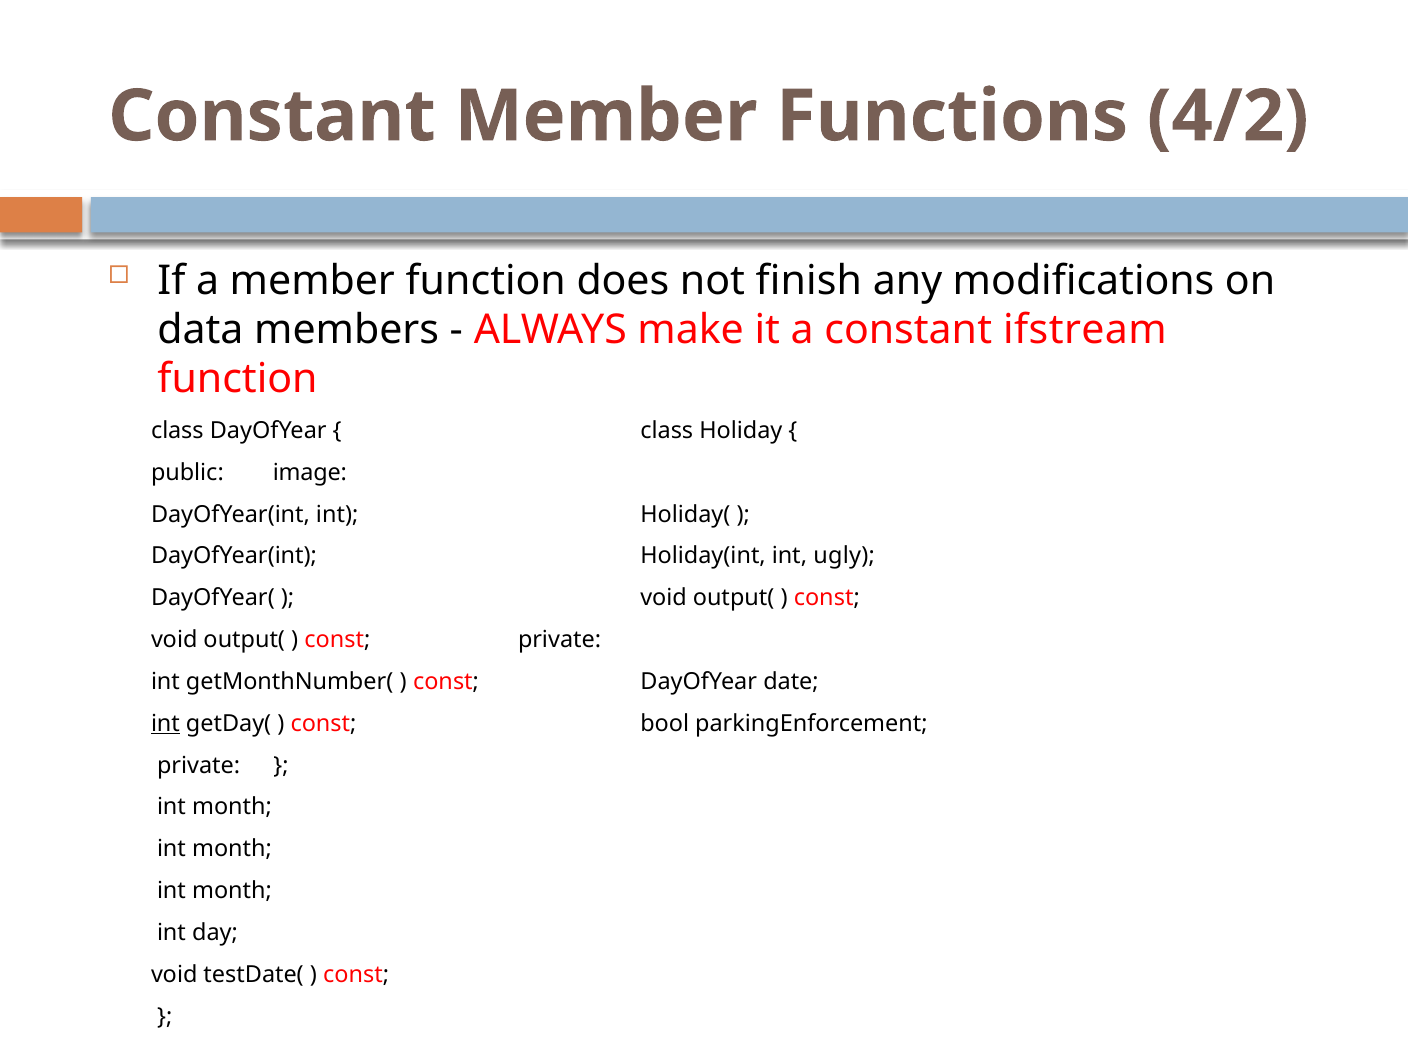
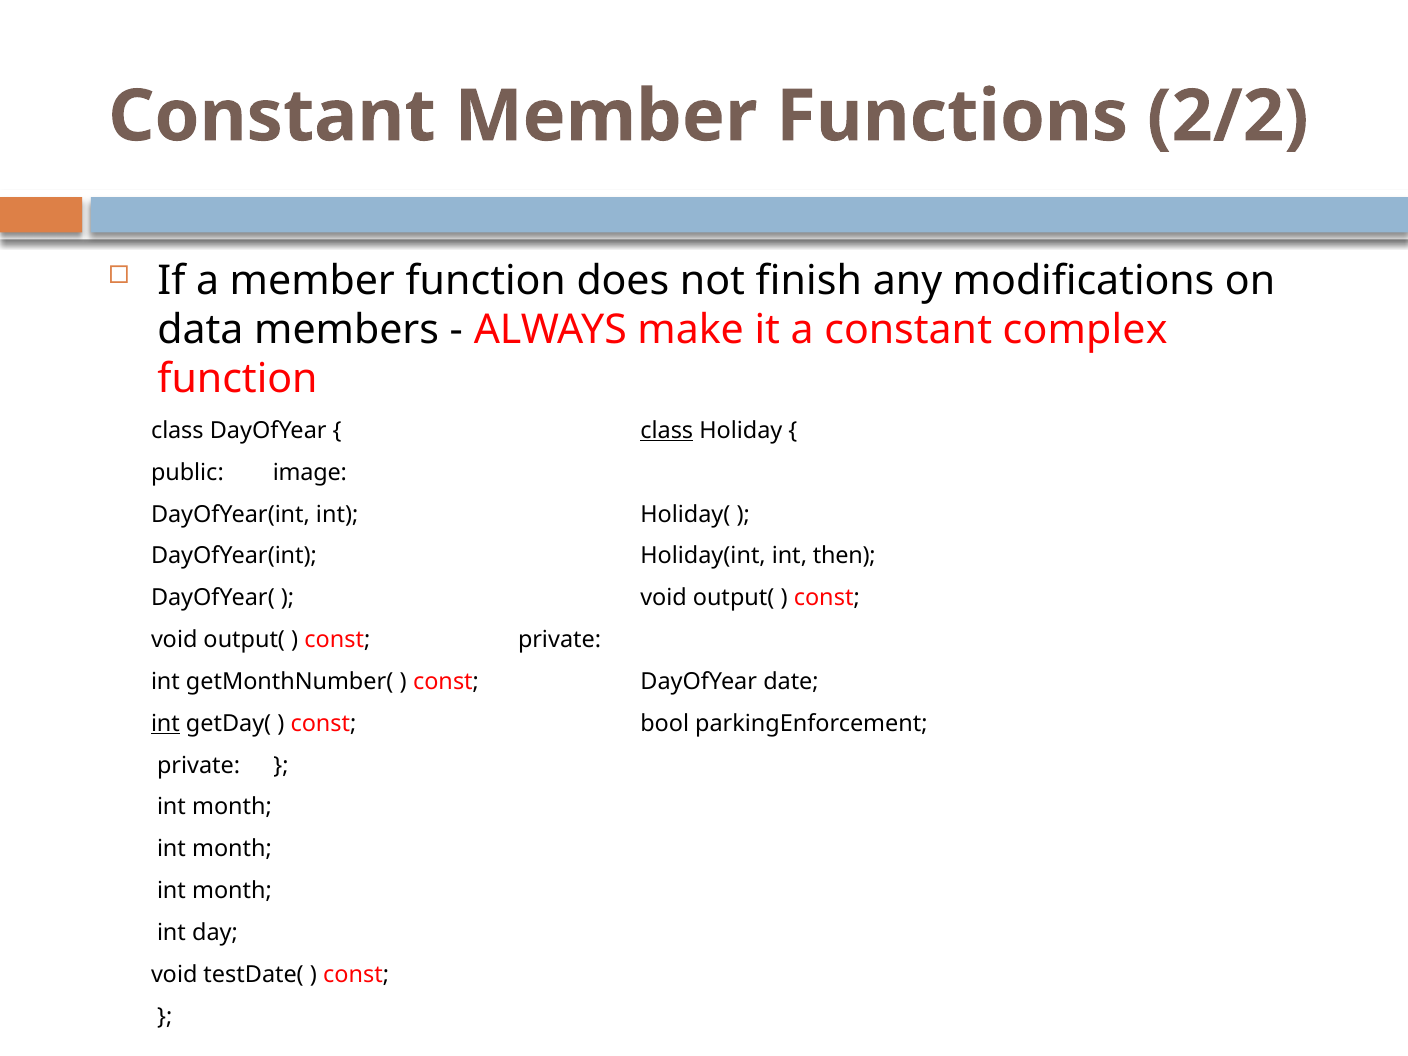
4/2: 4/2 -> 2/2 (1228, 116)
ifstream: ifstream -> complex (1085, 330)
class underline: none -> present (667, 431)
ugly: ugly -> then (844, 556)
